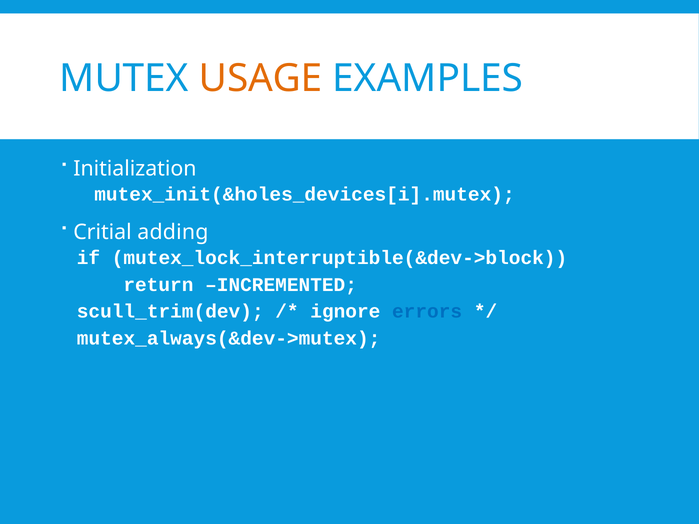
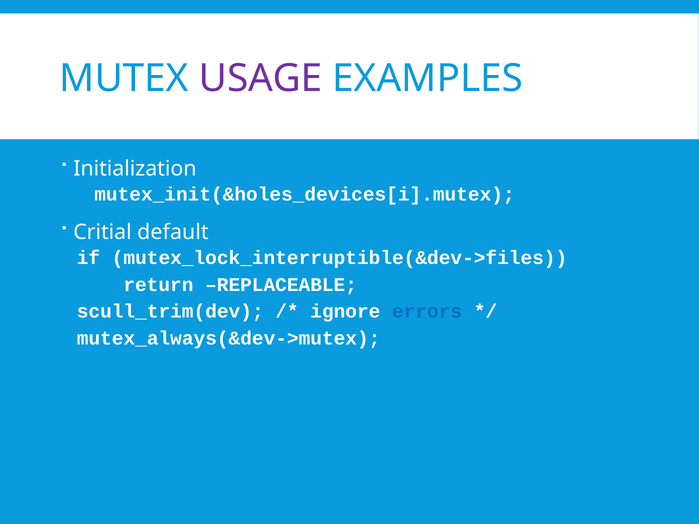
USAGE colour: orange -> purple (261, 78)
adding: adding -> default (173, 232)
mutex_lock_interruptible(&dev->block: mutex_lock_interruptible(&dev->block -> mutex_lock_interruptible(&dev->files (340, 258)
INCREMENTED: INCREMENTED -> REPLACEABLE (281, 285)
